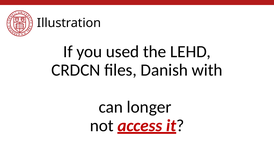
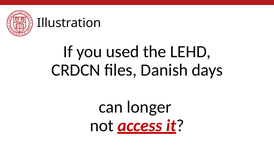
with: with -> days (207, 70)
